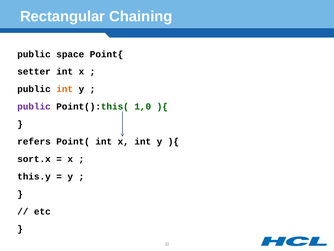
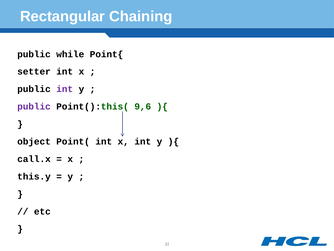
space: space -> while (70, 54)
int colour: orange -> purple (65, 89)
1,0: 1,0 -> 9,6 (143, 106)
refers: refers -> object (34, 141)
sort.x: sort.x -> call.x (34, 159)
